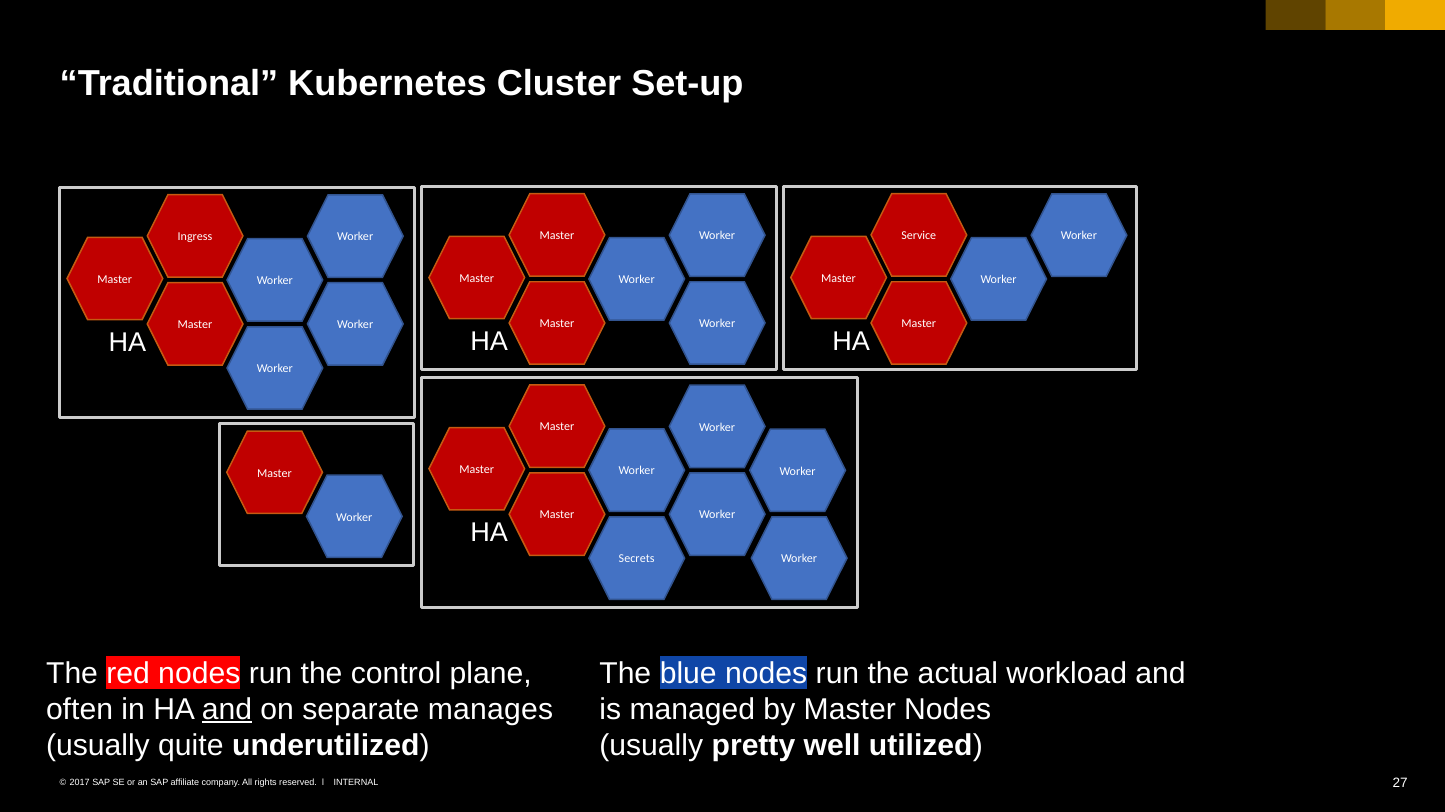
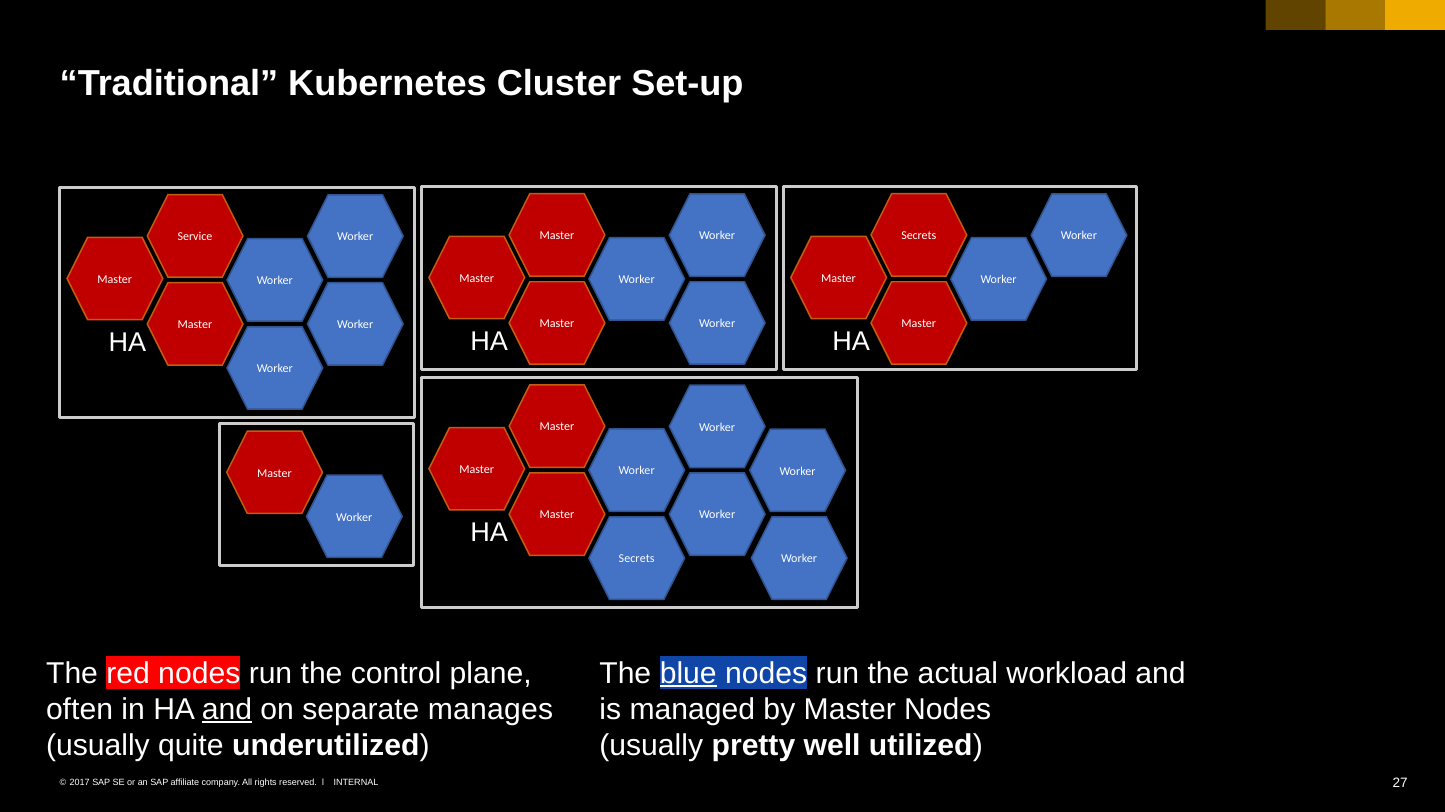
Service: Service -> Secrets (919, 236)
Ingress: Ingress -> Service (195, 237)
blue underline: none -> present (688, 674)
